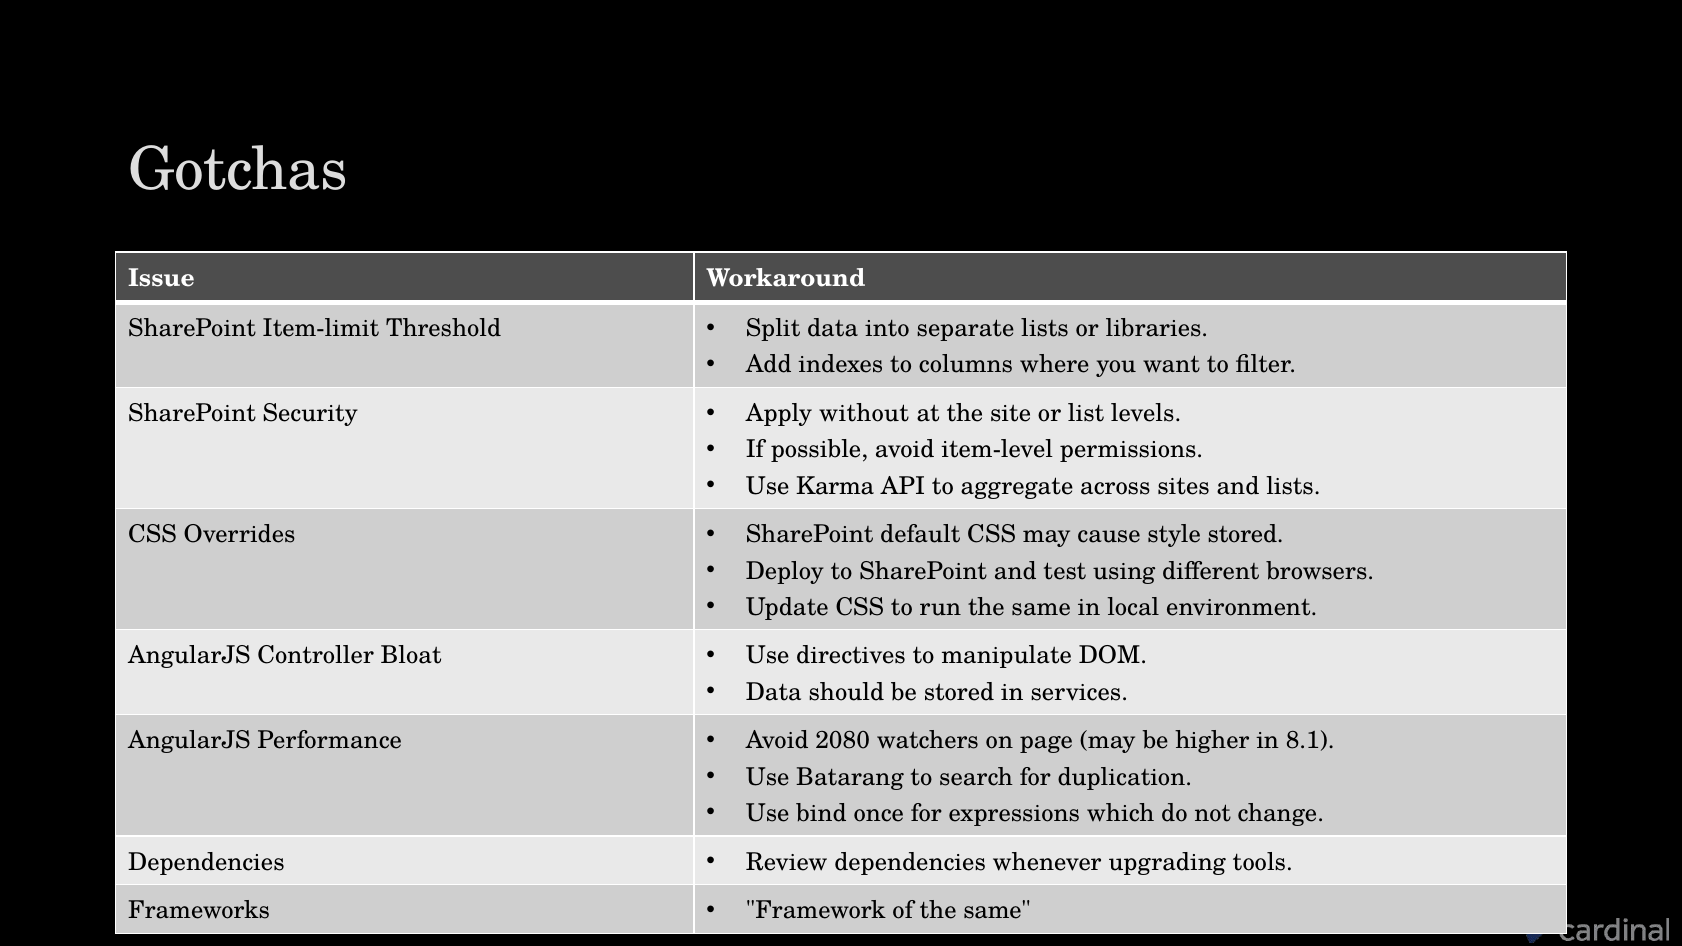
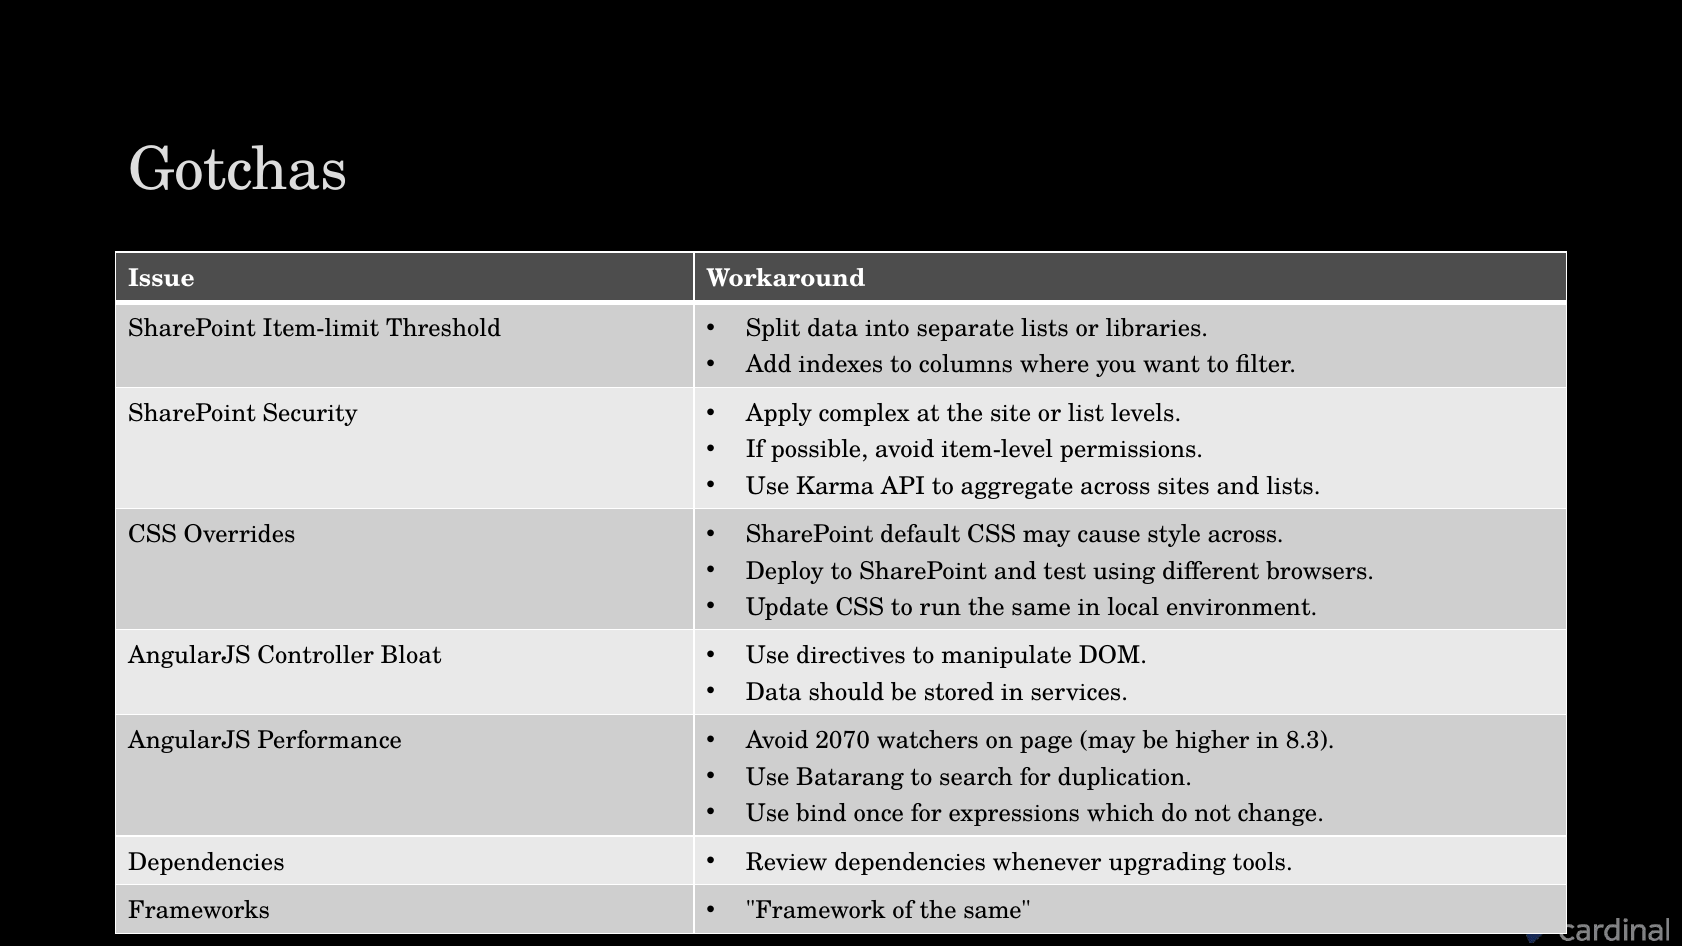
without: without -> complex (864, 414)
style stored: stored -> across (1246, 535)
2080: 2080 -> 2070 (843, 741)
8.1: 8.1 -> 8.3 (1310, 741)
